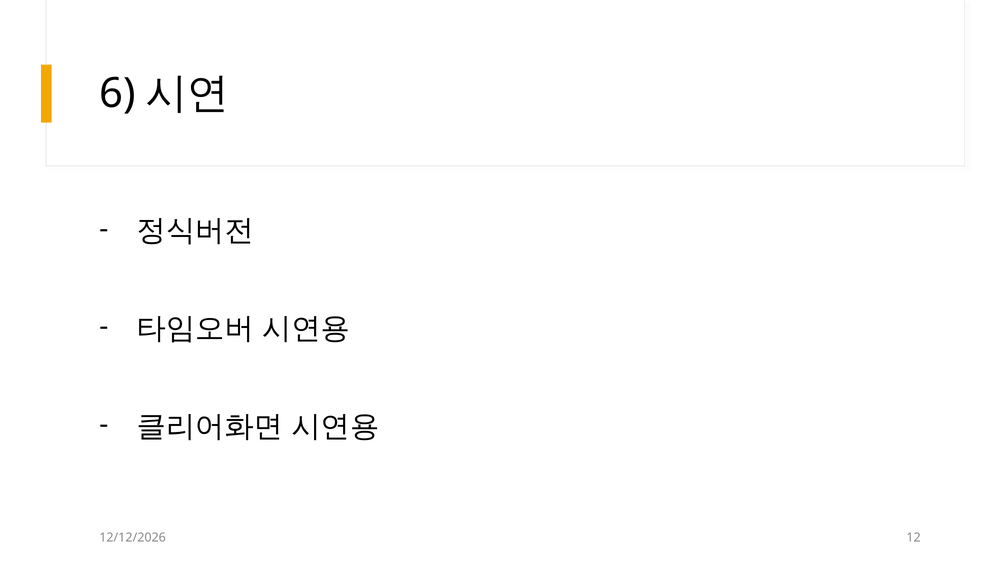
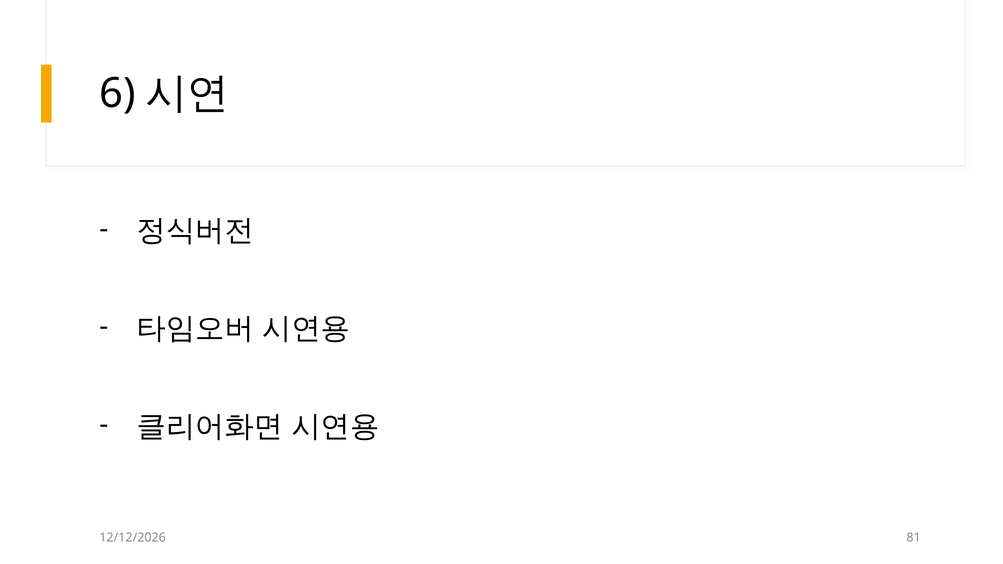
12: 12 -> 81 (914, 538)
